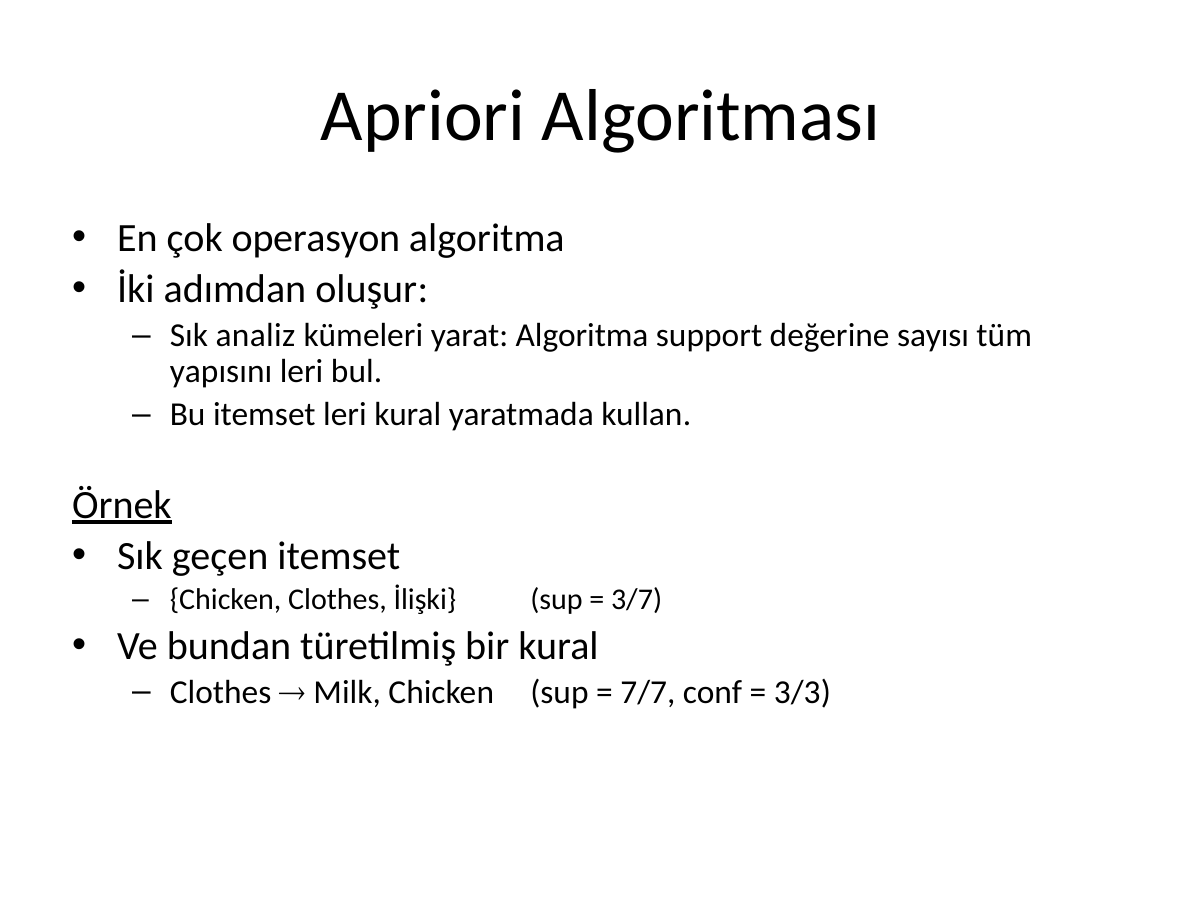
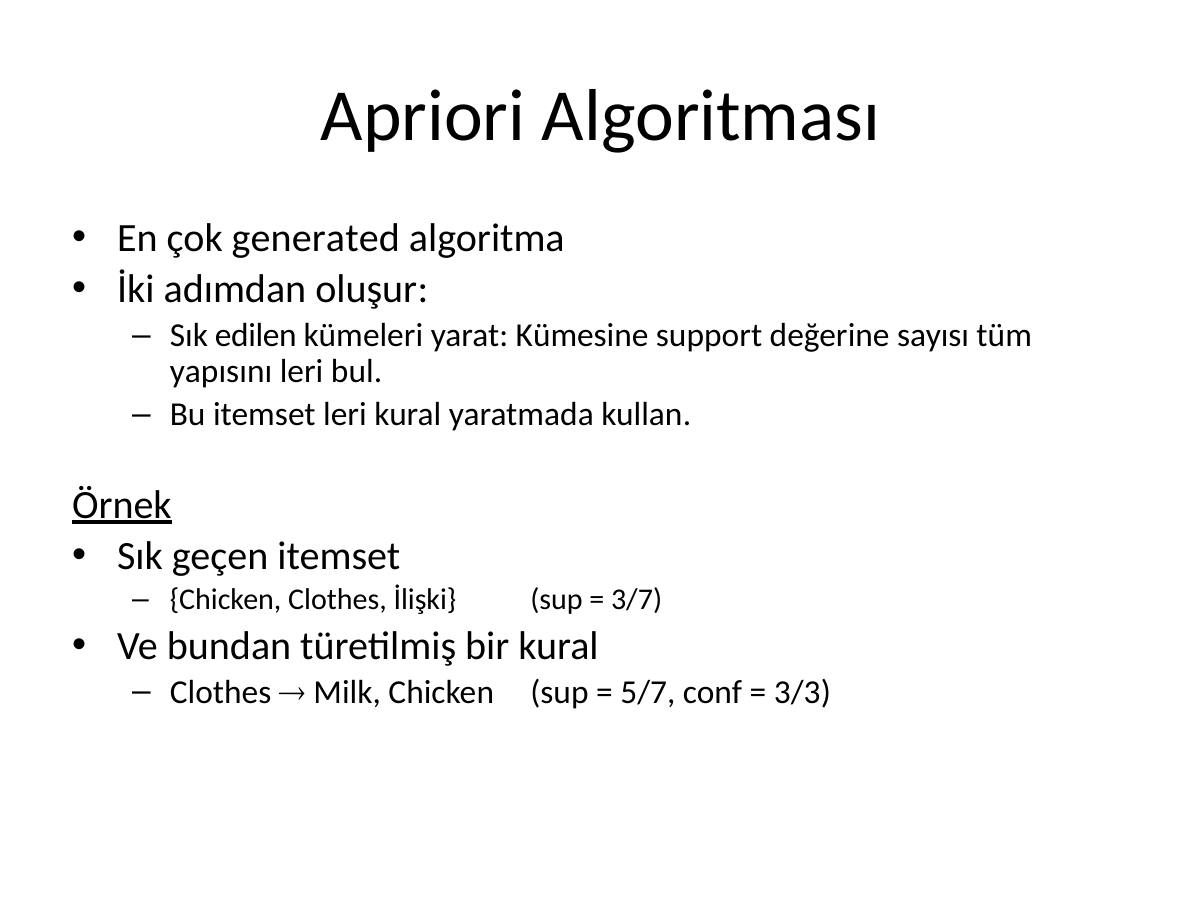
operasyon: operasyon -> generated (316, 238)
analiz: analiz -> edilen (256, 335)
yarat Algoritma: Algoritma -> Kümesine (582, 335)
7/7: 7/7 -> 5/7 (648, 692)
